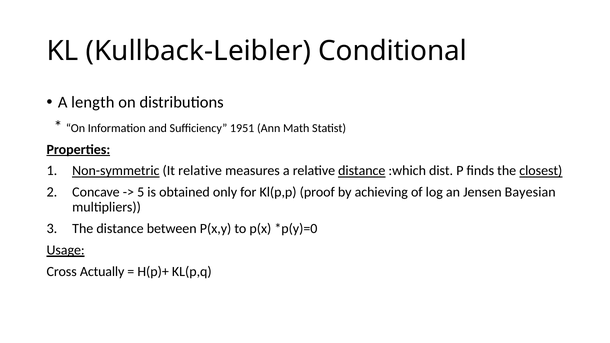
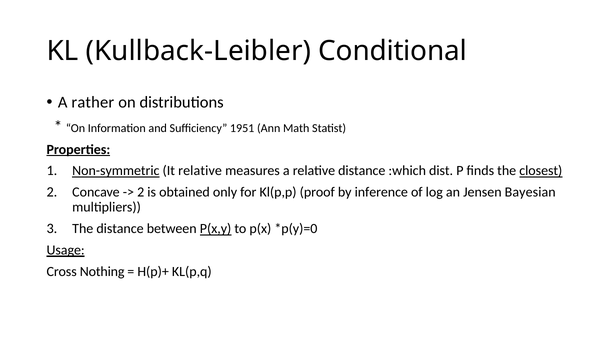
length: length -> rather (93, 102)
distance underline: present -> none (362, 171)
5: 5 -> 2 (141, 192)
achieving: achieving -> inference (381, 192)
P(x,y underline: none -> present (216, 229)
Actually: Actually -> Nothing (102, 272)
